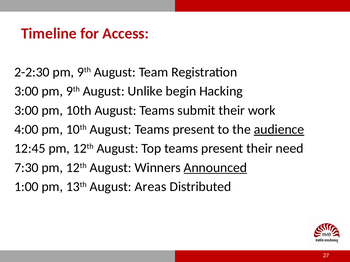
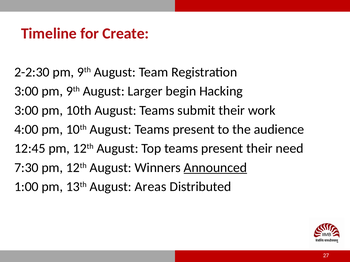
Access: Access -> Create (126, 33)
Unlike: Unlike -> Larger (145, 91)
audience underline: present -> none (279, 130)
